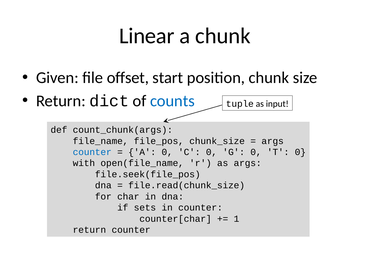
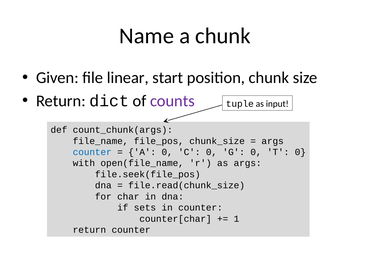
Linear: Linear -> Name (147, 36)
offset: offset -> linear (128, 78)
counts colour: blue -> purple (172, 101)
